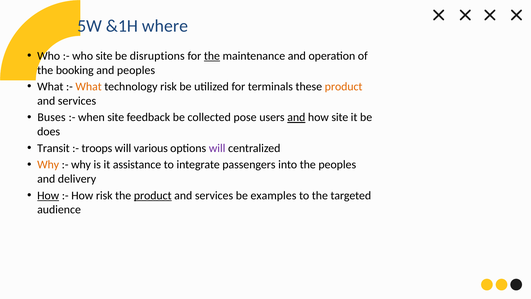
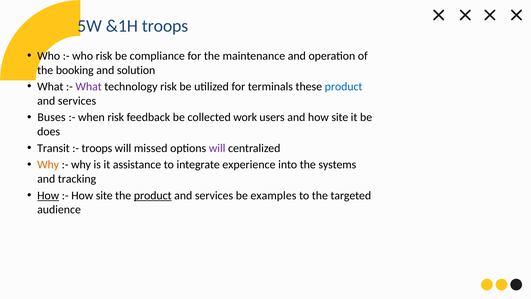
&1H where: where -> troops (165, 26)
who site: site -> risk (104, 56)
disruptions: disruptions -> compliance (157, 56)
the underline: present -> none (212, 56)
and peoples: peoples -> solution (136, 70)
What colour: orange -> purple (89, 87)
product colour: orange -> blue (344, 87)
when site: site -> risk (116, 117)
pose: pose -> work (245, 117)
and underline: present -> none (296, 117)
various: various -> missed (151, 148)
passengers: passengers -> experience (249, 165)
the peoples: peoples -> systems (337, 165)
delivery: delivery -> tracking (77, 179)
risk: risk -> site (104, 195)
